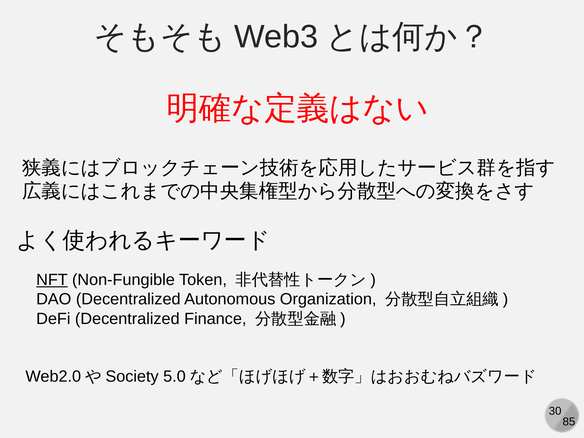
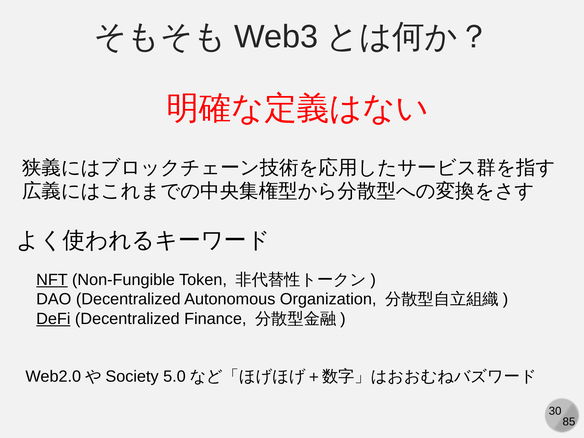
DeFi underline: none -> present (53, 319)
